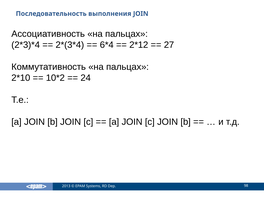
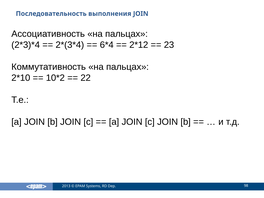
27: 27 -> 23 (169, 45)
24: 24 -> 22 (86, 78)
